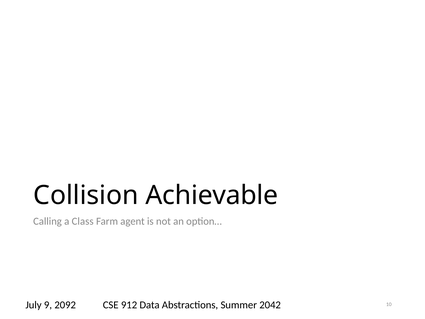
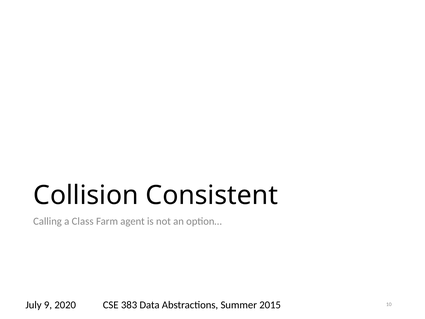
Achievable: Achievable -> Consistent (212, 195)
2092: 2092 -> 2020 (65, 305)
912: 912 -> 383 (129, 305)
2042: 2042 -> 2015 (270, 305)
